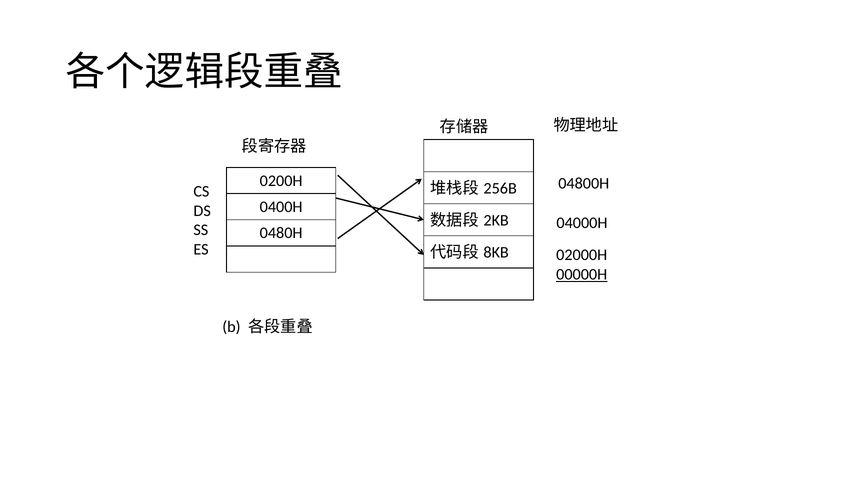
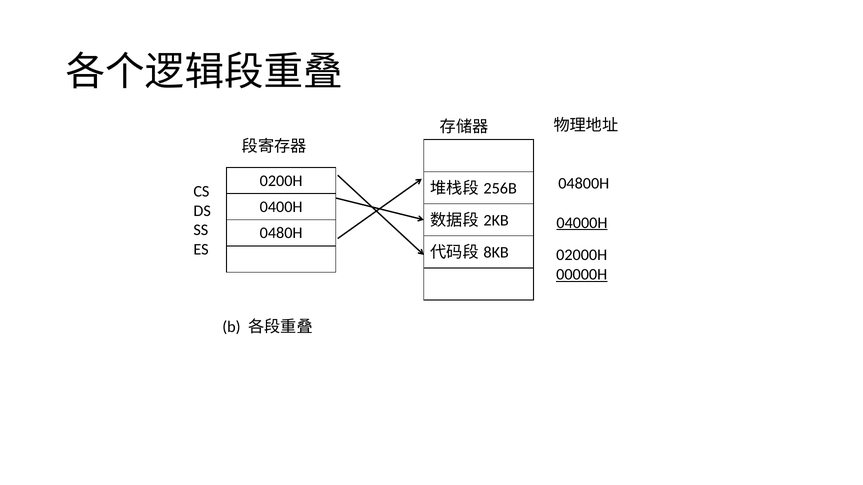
04000H underline: none -> present (582, 223)
